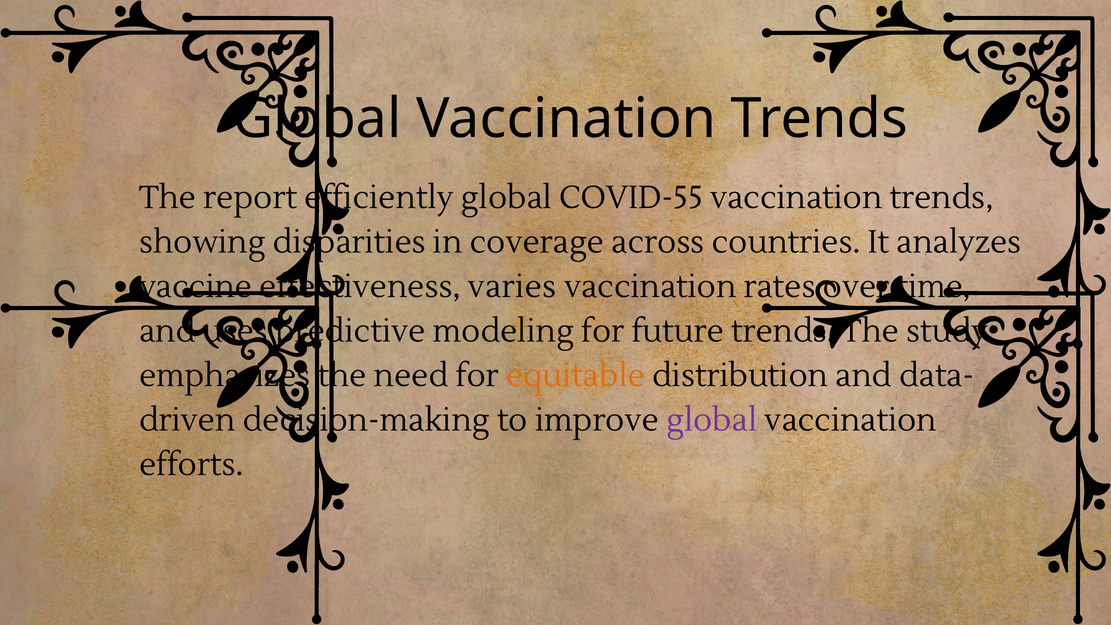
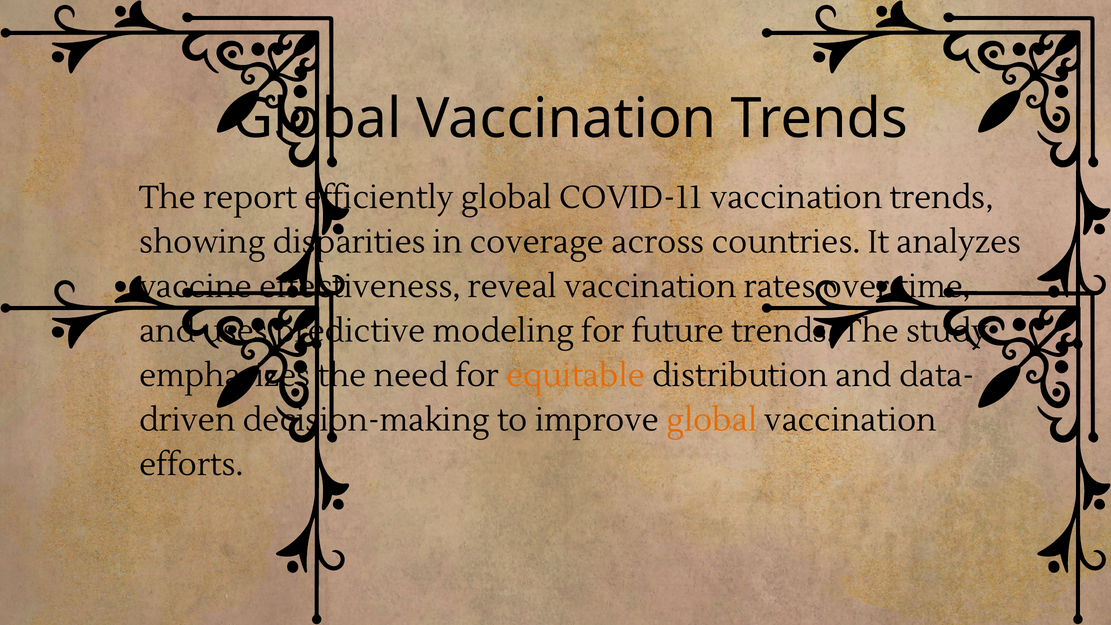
COVID-55: COVID-55 -> COVID-11 (631, 198)
varies: varies -> reveal (512, 287)
global colour: purple -> orange (712, 420)
